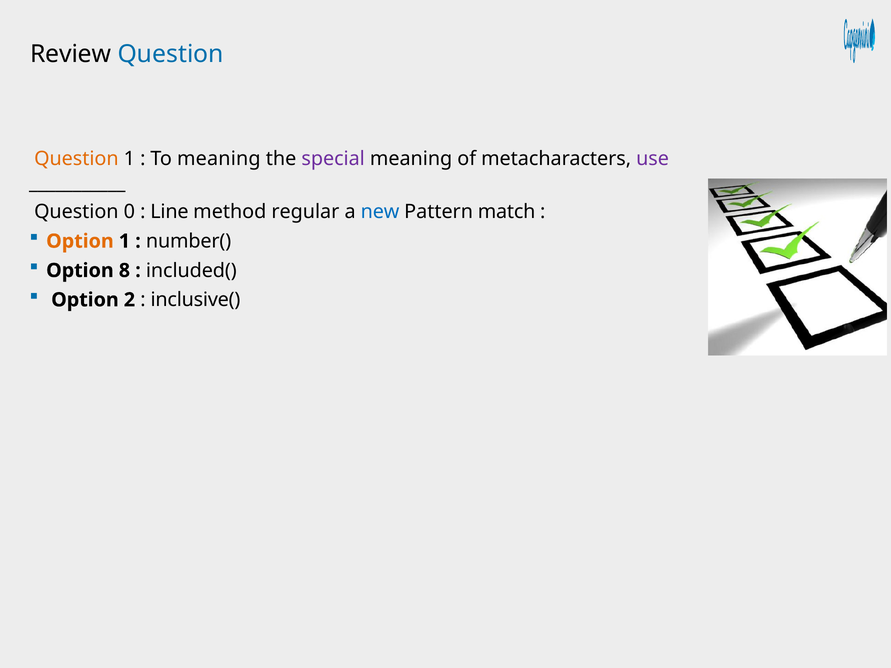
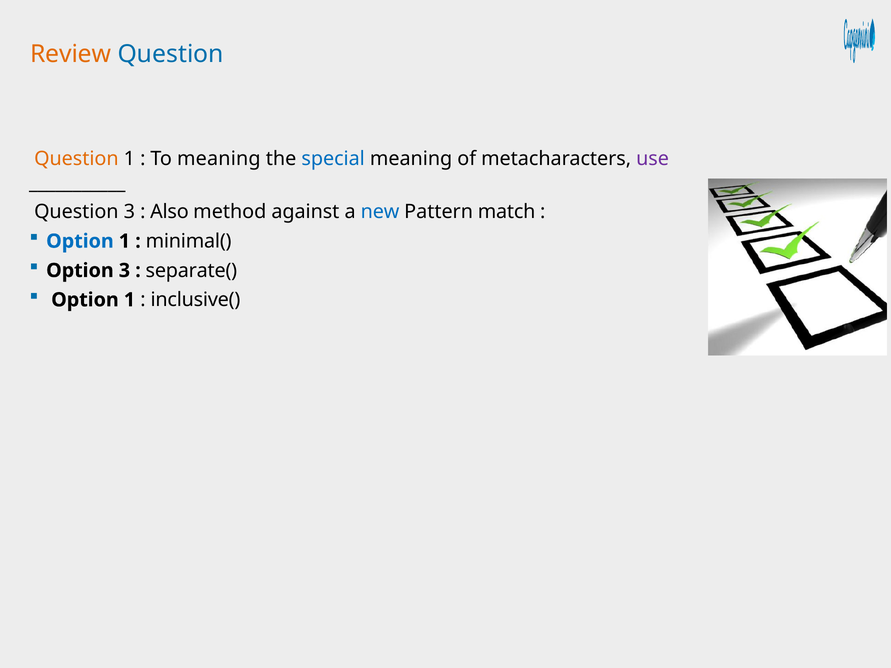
Review colour: black -> orange (71, 54)
special colour: purple -> blue (333, 159)
Question 0: 0 -> 3 (129, 212)
Line: Line -> Also (169, 212)
regular: regular -> against (305, 212)
Option colour: orange -> blue (80, 241)
number(: number( -> minimal( (189, 241)
Option 8: 8 -> 3 (124, 271)
included(: included( -> separate( (191, 271)
2: 2 -> 1 (129, 300)
